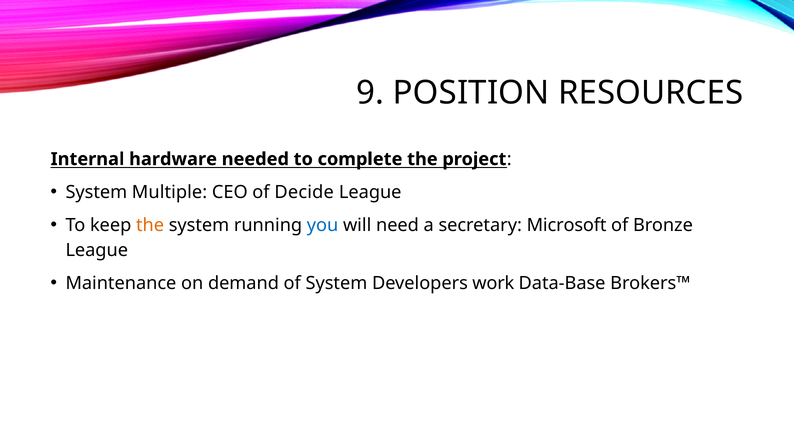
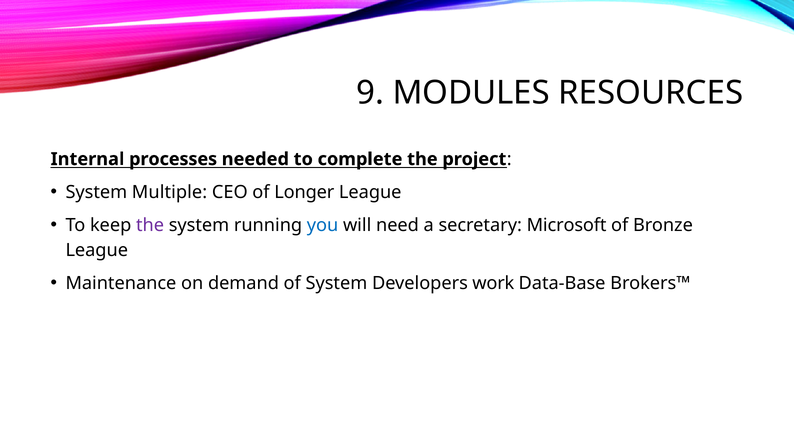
POSITION: POSITION -> MODULES (471, 93)
hardware: hardware -> processes (173, 159)
Decide: Decide -> Longer (304, 192)
the colour: orange -> purple (150, 226)
